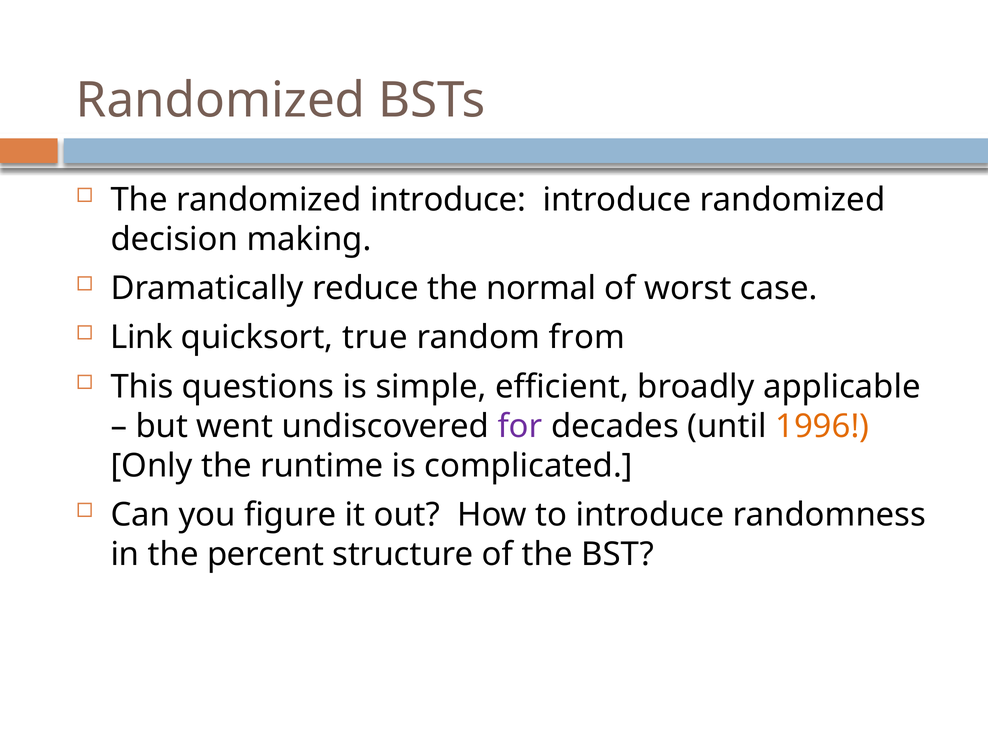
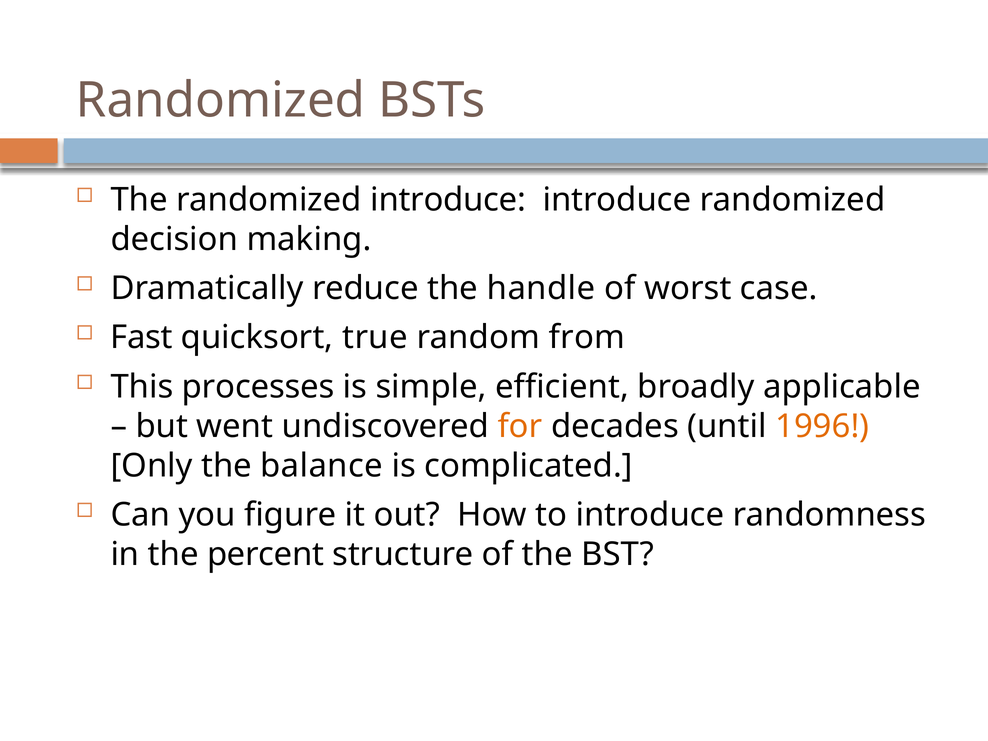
normal: normal -> handle (541, 288)
Link: Link -> Fast (142, 338)
questions: questions -> processes (258, 387)
for colour: purple -> orange (520, 426)
runtime: runtime -> balance (322, 466)
